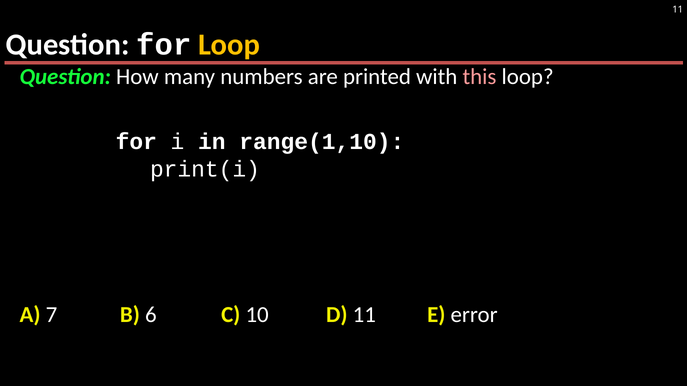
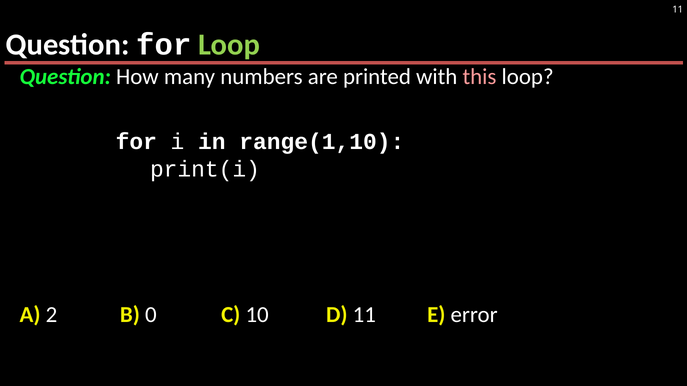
Loop colour: yellow -> light green (229, 45)
7: 7 -> 2 (52, 315)
6: 6 -> 0 (151, 315)
